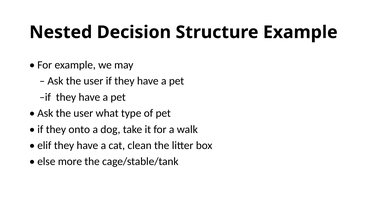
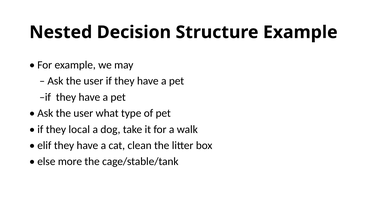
onto: onto -> local (79, 129)
